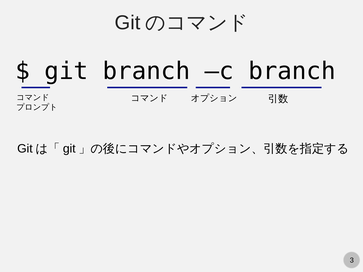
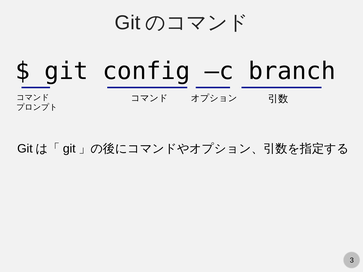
git branch: branch -> config (146, 71)
